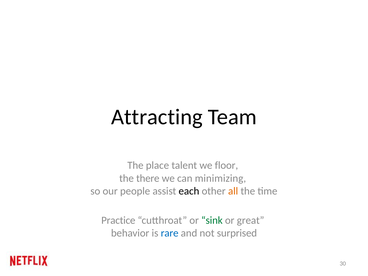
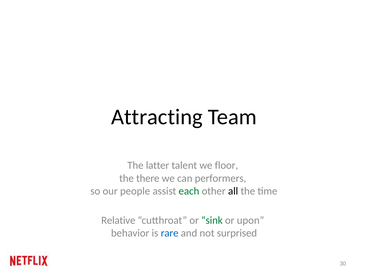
place: place -> latter (158, 165)
minimizing: minimizing -> performers (221, 178)
each colour: black -> green (189, 191)
all colour: orange -> black (233, 191)
Practice: Practice -> Relative (118, 220)
great: great -> upon (250, 220)
